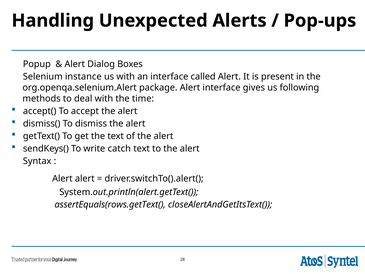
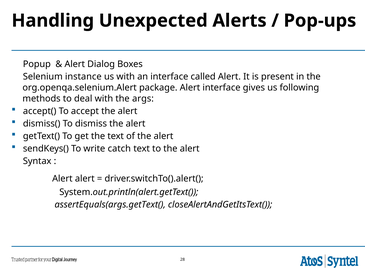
time: time -> args (143, 99)
assertEquals(rows.getText(: assertEquals(rows.getText( -> assertEquals(args.getText( (110, 204)
